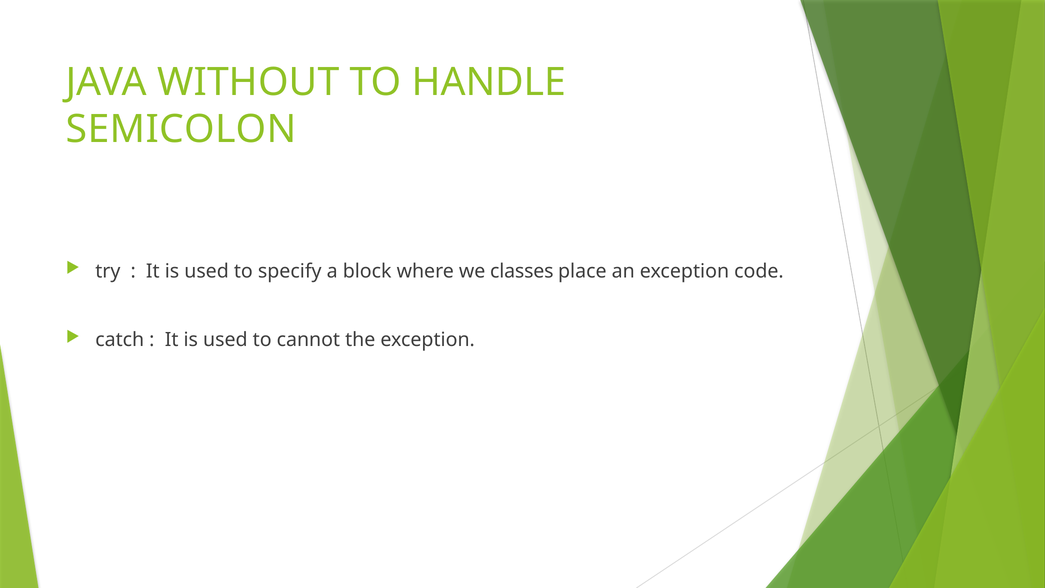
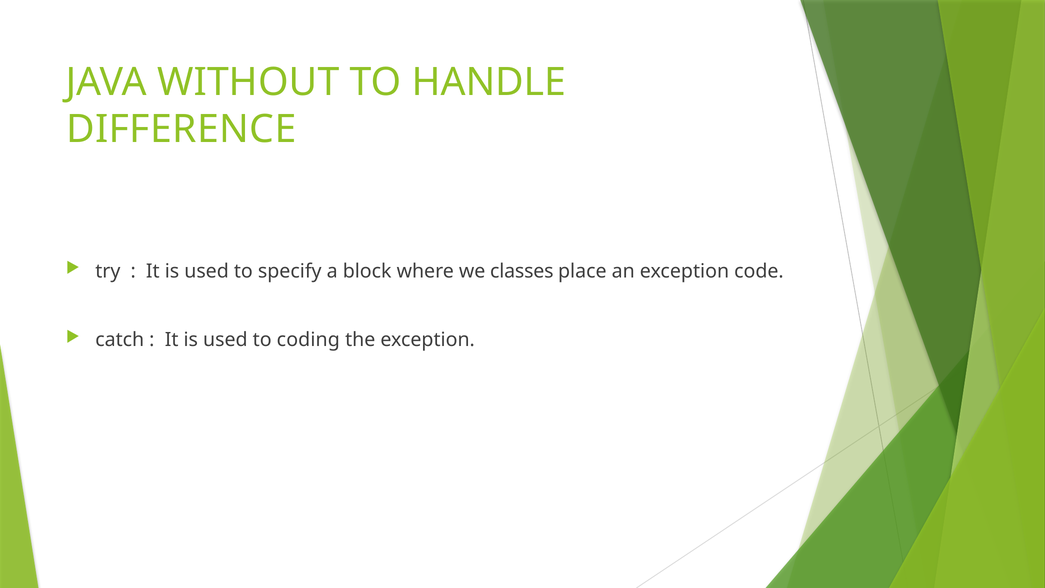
SEMICOLON: SEMICOLON -> DIFFERENCE (181, 129)
cannot: cannot -> coding (308, 340)
